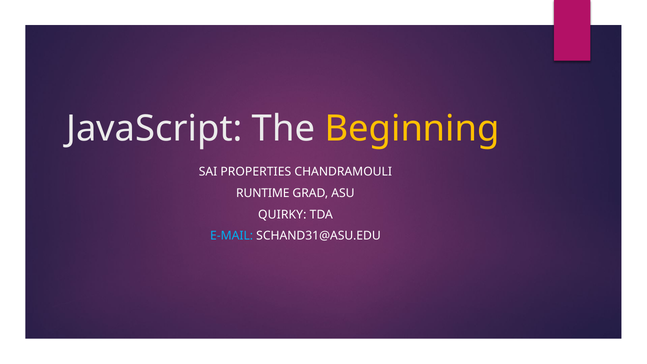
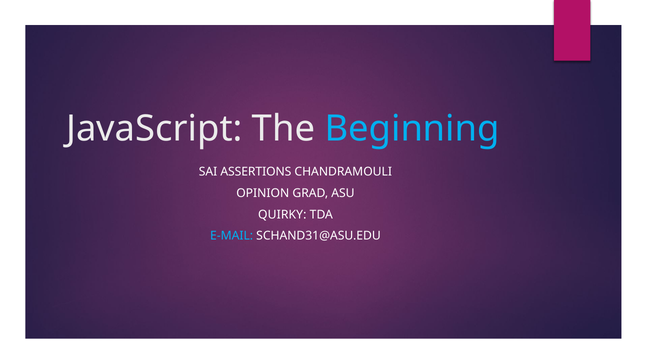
Beginning colour: yellow -> light blue (412, 129)
PROPERTIES: PROPERTIES -> ASSERTIONS (256, 172)
RUNTIME: RUNTIME -> OPINION (263, 193)
